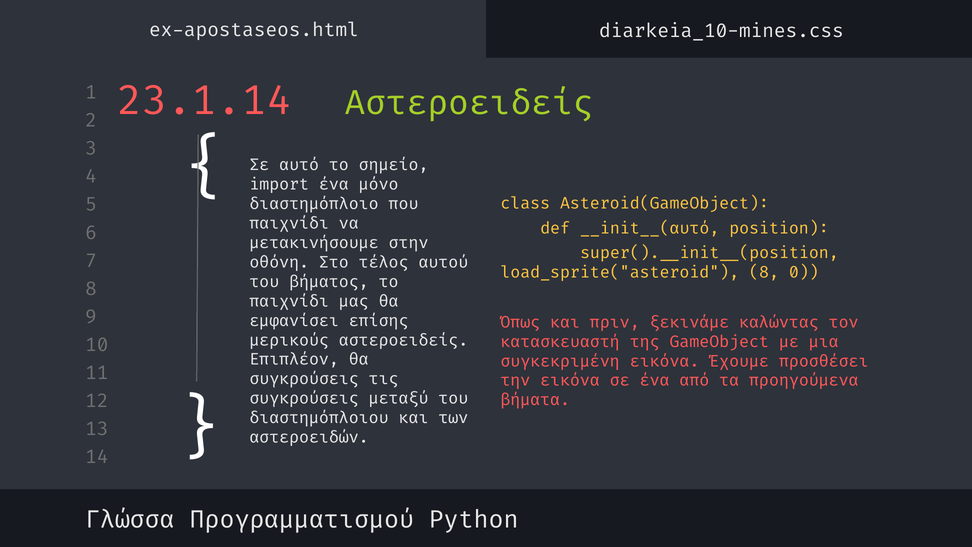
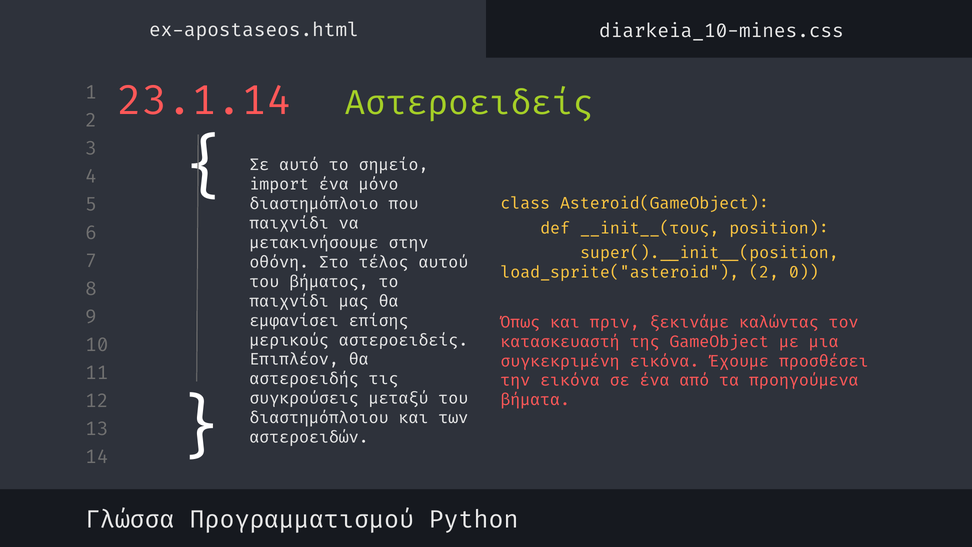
__init__(αυτό: __init__(αυτό -> __init__(τους (650, 228)
load_sprite("asteroid 8: 8 -> 2 (764, 272)
συγκρούσεις: συγκρούσεις -> αστεροειδής (304, 379)
